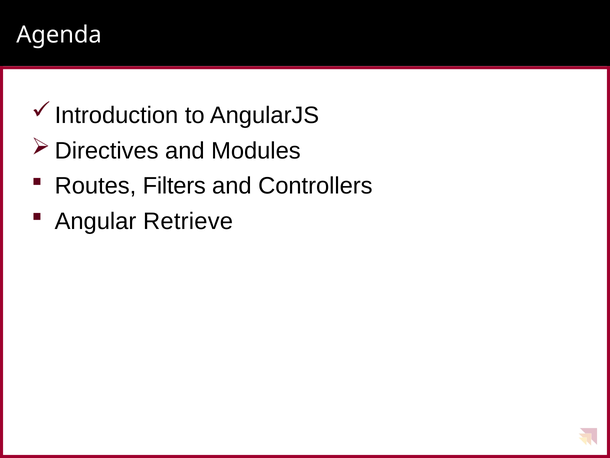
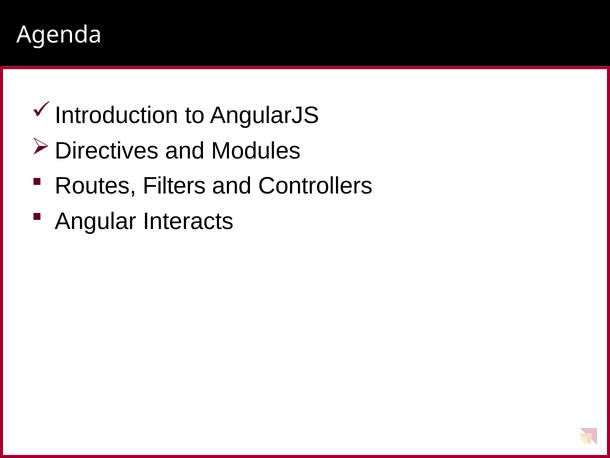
Retrieve: Retrieve -> Interacts (188, 221)
